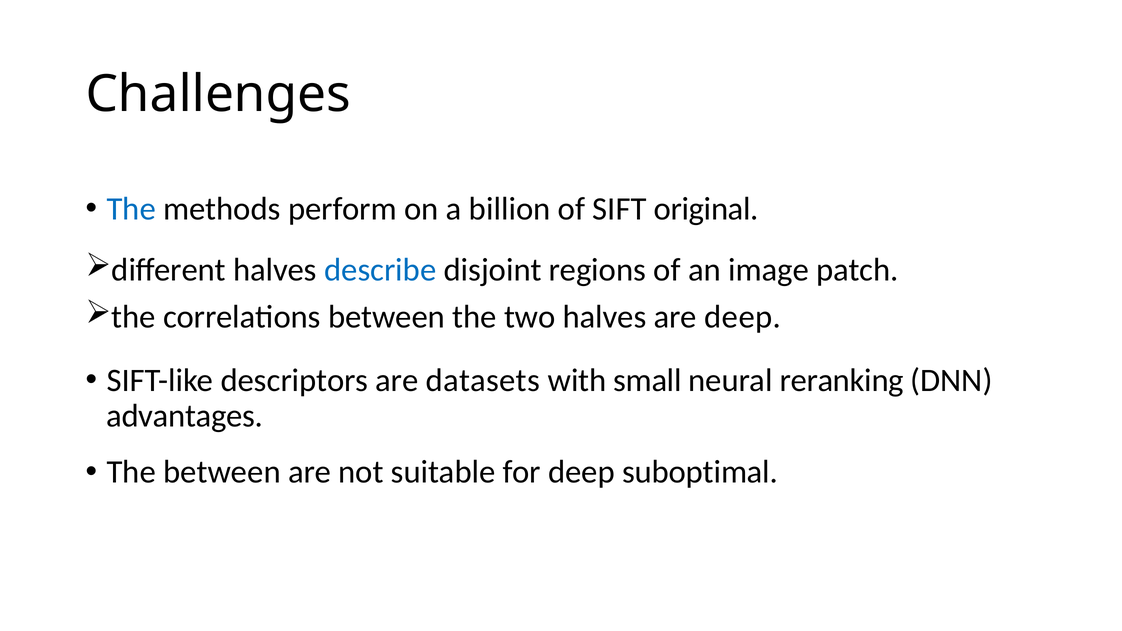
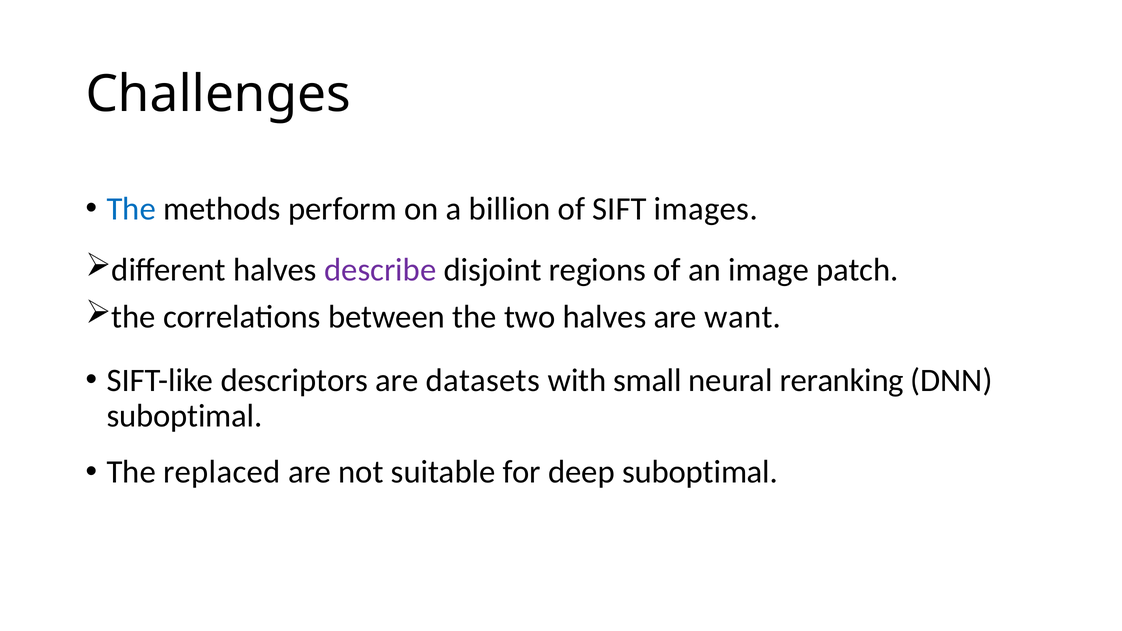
original: original -> images (706, 209)
describe colour: blue -> purple (380, 270)
are deep: deep -> want (743, 317)
advantages: advantages -> suboptimal (184, 416)
The between: between -> replaced (222, 472)
